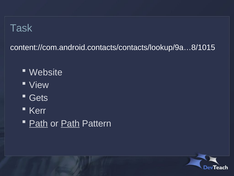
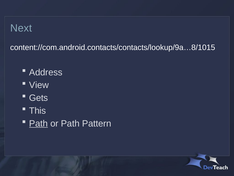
Task: Task -> Next (21, 28)
Website: Website -> Address (46, 72)
Kerr: Kerr -> This (38, 110)
Path underline: present -> none (70, 123)
